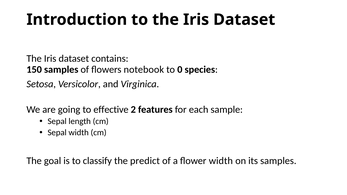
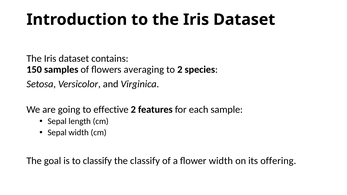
notebook: notebook -> averaging (144, 70)
to 0: 0 -> 2 (180, 70)
the predict: predict -> classify (145, 161)
its samples: samples -> offering (278, 161)
